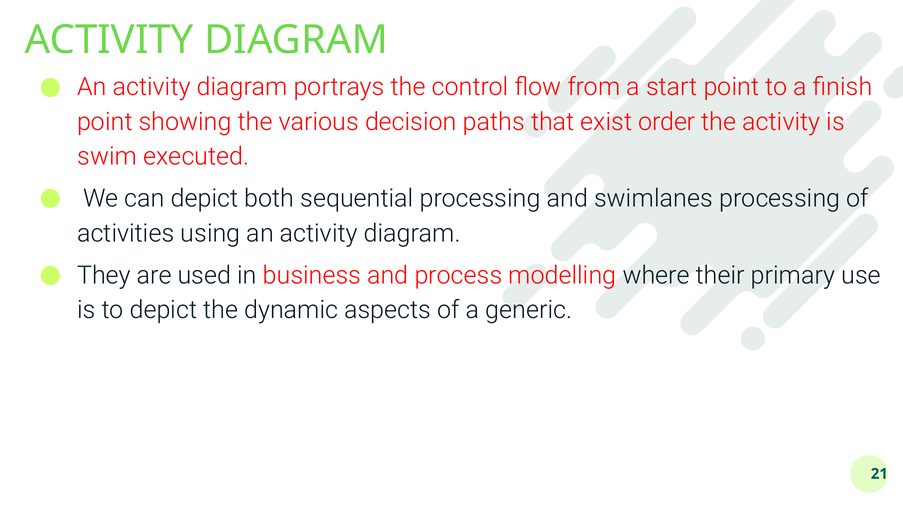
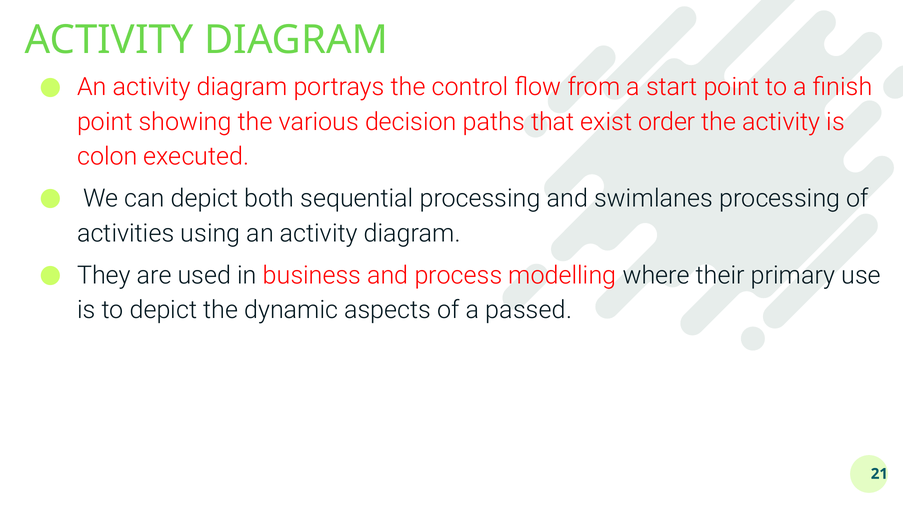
swim: swim -> colon (107, 156)
generic: generic -> passed (529, 310)
